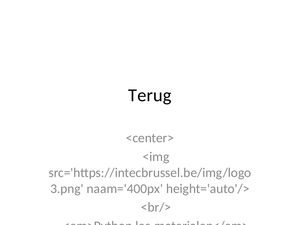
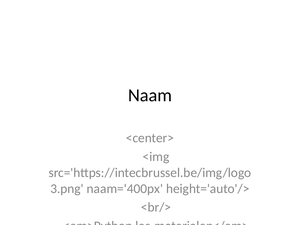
Terug: Terug -> Naam (150, 95)
